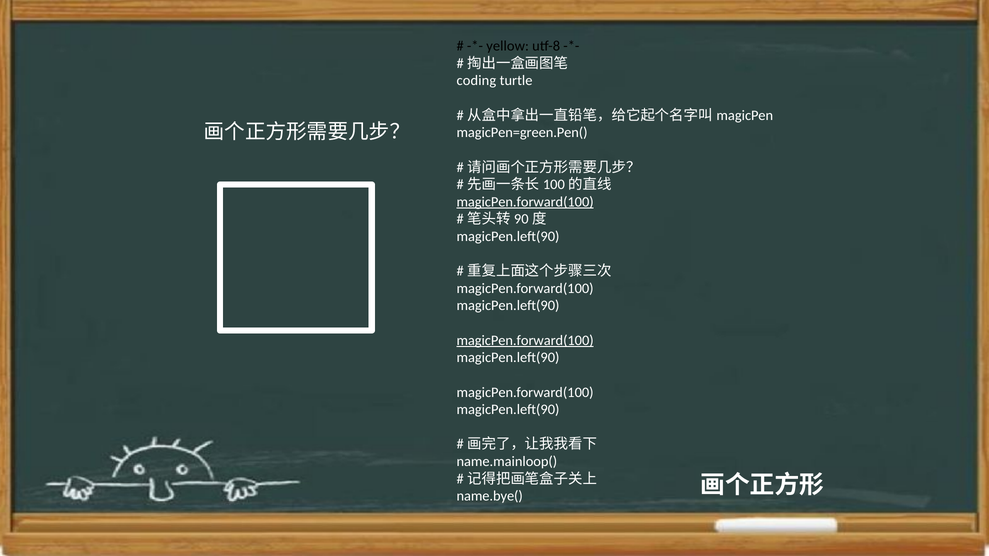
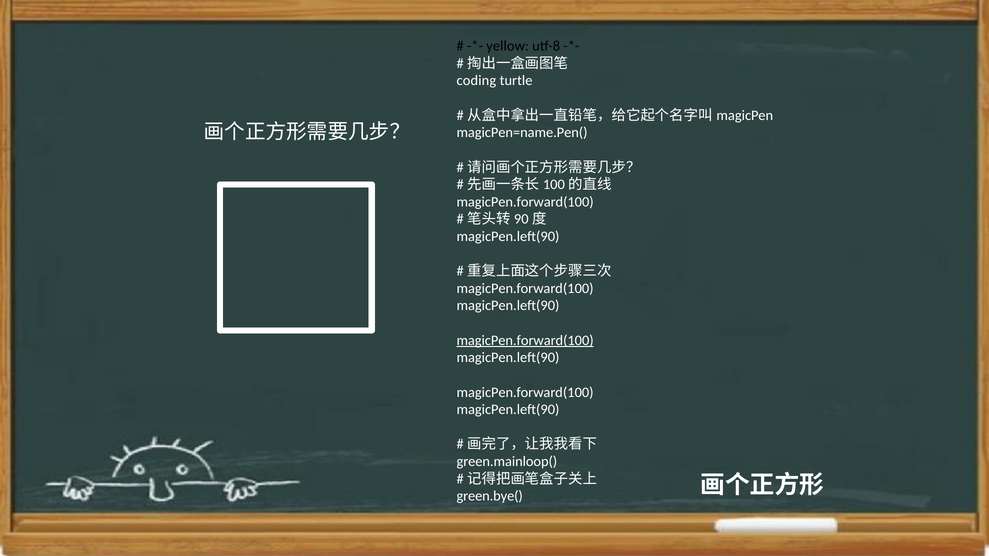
magicPen=green.Pen(: magicPen=green.Pen( -> magicPen=name.Pen( (522, 133)
magicPen.forward(100 underline: present -> none (525, 202)
name.mainloop(: name.mainloop( -> green.mainloop( (507, 462)
name.bye(: name.bye( -> green.bye( (490, 496)
